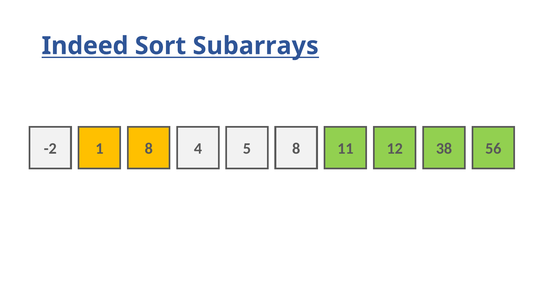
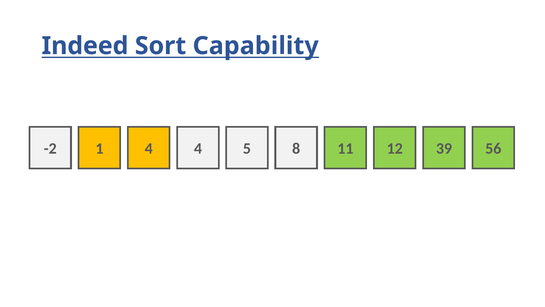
Subarrays: Subarrays -> Capability (256, 46)
1 8: 8 -> 4 (149, 149)
38: 38 -> 39 (444, 149)
